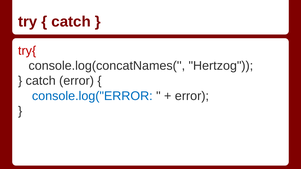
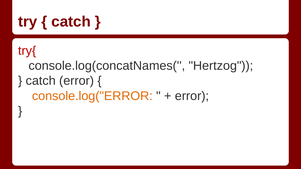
console.log("ERROR colour: blue -> orange (92, 96)
